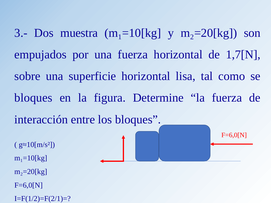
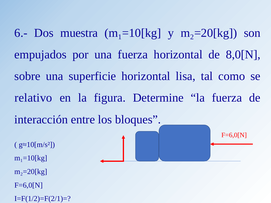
3.-: 3.- -> 6.- (21, 33)
1,7[N: 1,7[N -> 8,0[N (243, 55)
bloques: bloques -> relativo (33, 98)
